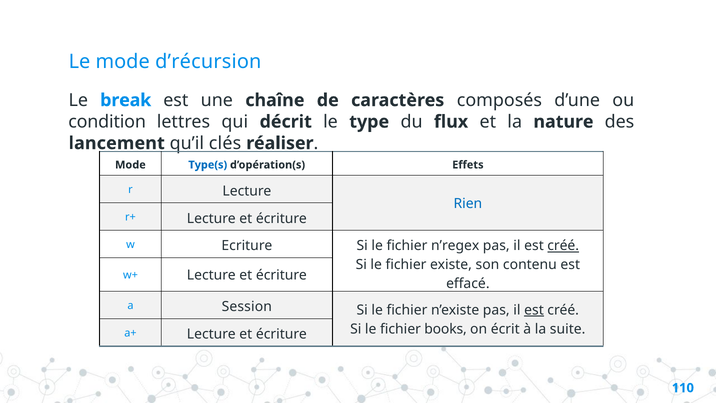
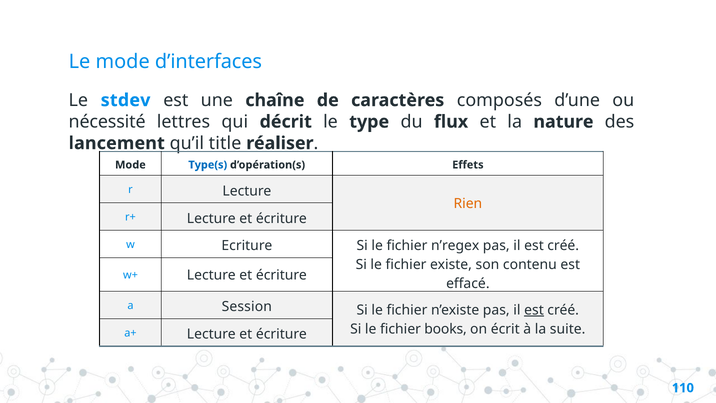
d’récursion: d’récursion -> d’interfaces (208, 61)
break: break -> stdev (126, 100)
condition: condition -> nécessité (107, 122)
clés: clés -> title (225, 143)
Rien colour: blue -> orange (468, 203)
créé underline: present -> none (563, 246)
